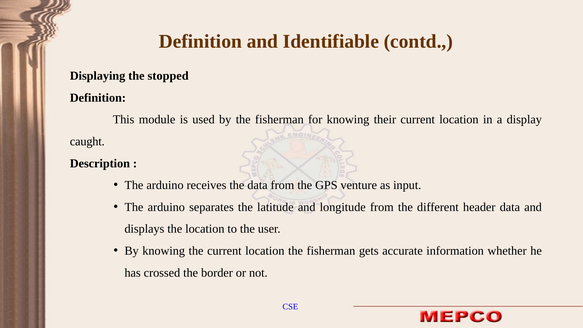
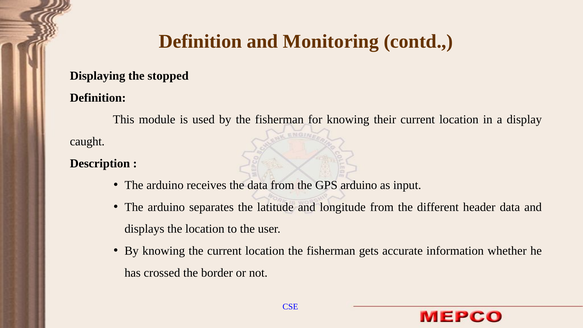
Identifiable: Identifiable -> Monitoring (331, 41)
GPS venture: venture -> arduino (359, 185)
